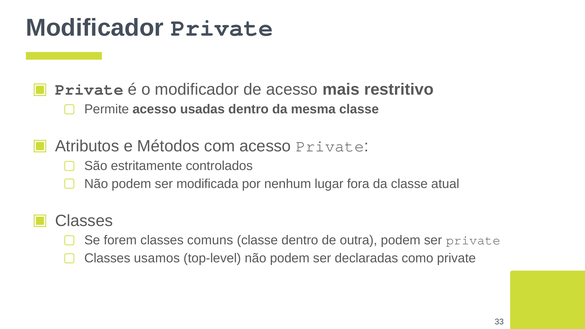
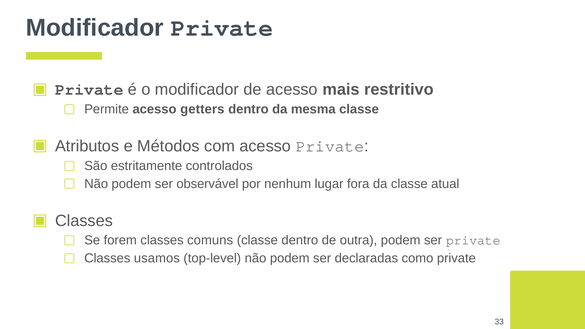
usadas: usadas -> getters (202, 109)
modificada: modificada -> observável (207, 184)
